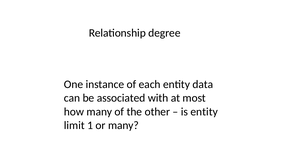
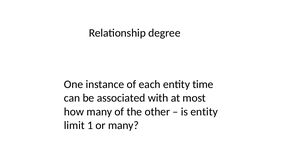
data: data -> time (203, 84)
